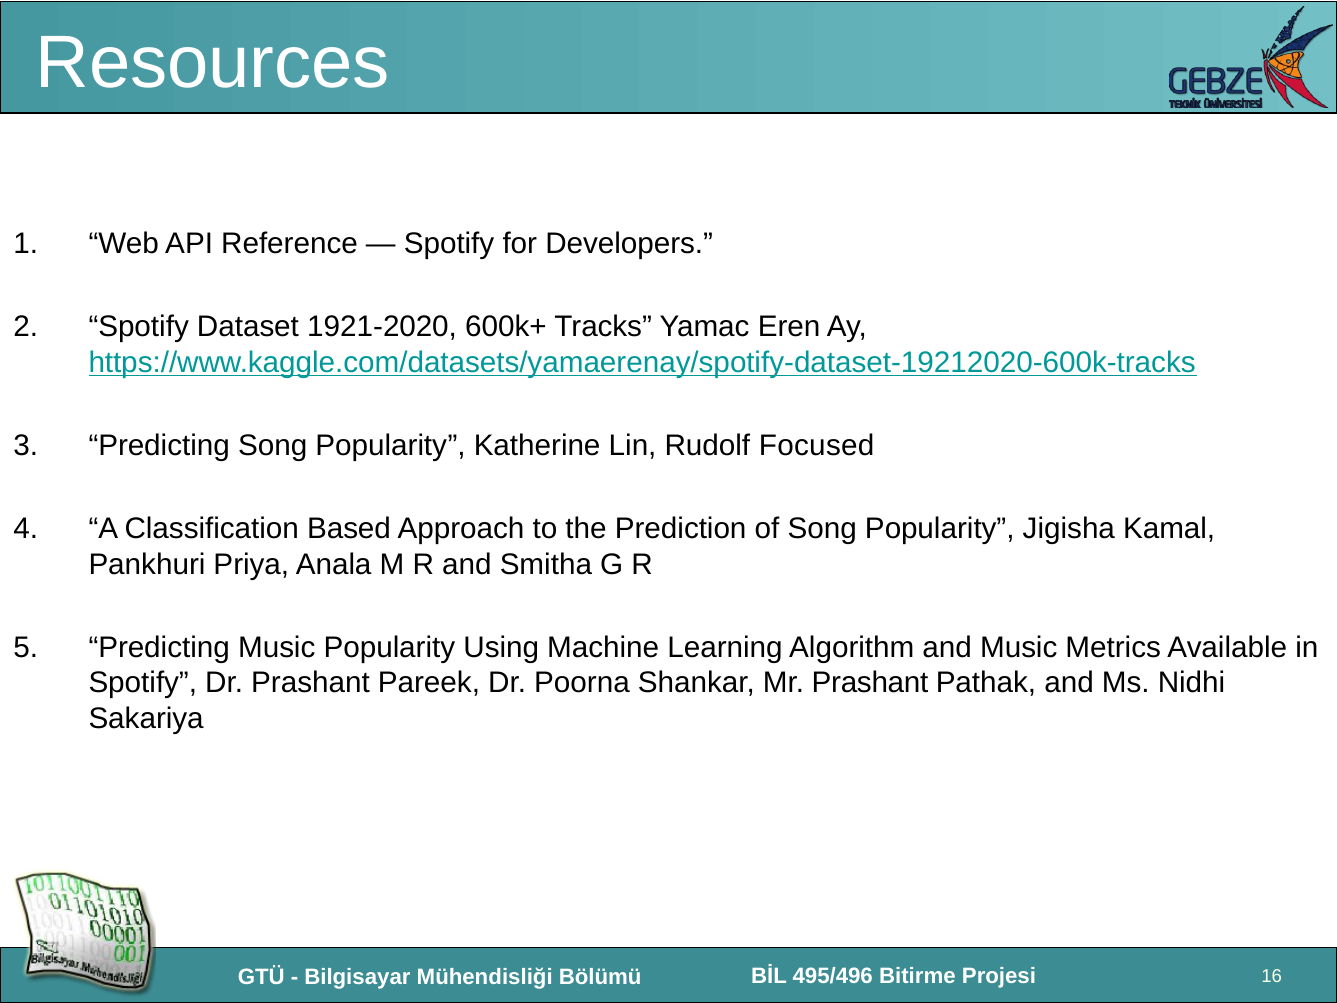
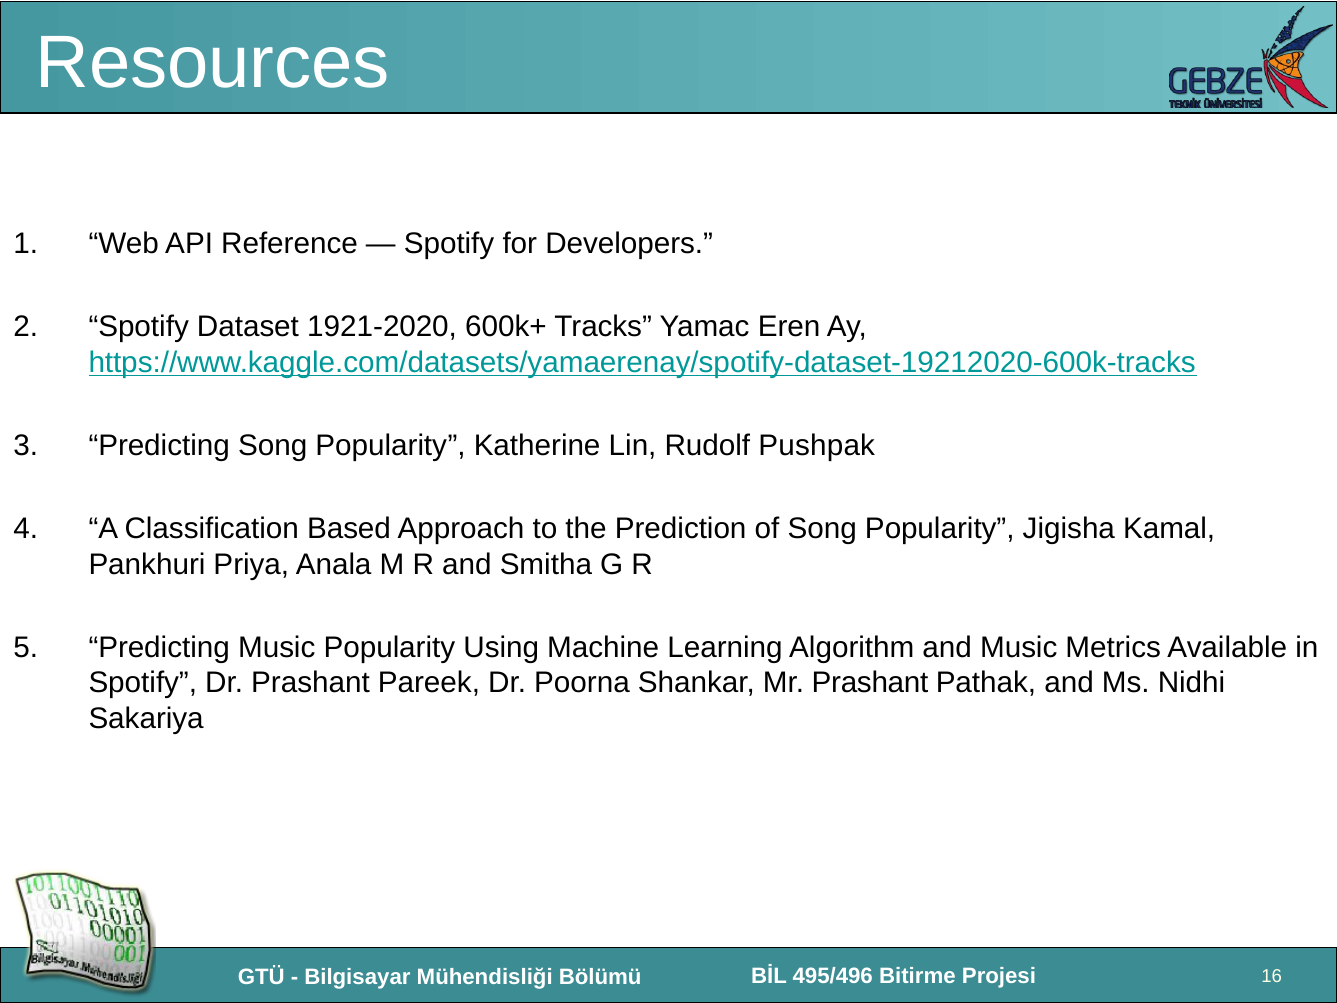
Focused: Focused -> Pushpak (817, 445)
